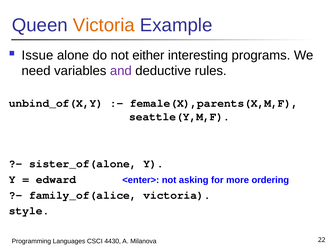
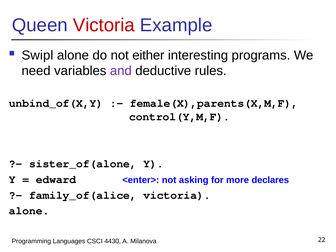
Victoria colour: orange -> red (104, 25)
Issue: Issue -> Swipl (37, 55)
seattle(Y,M,F: seattle(Y,M,F -> control(Y,M,F (180, 117)
ordering: ordering -> declares (270, 180)
style: style -> alone (29, 211)
